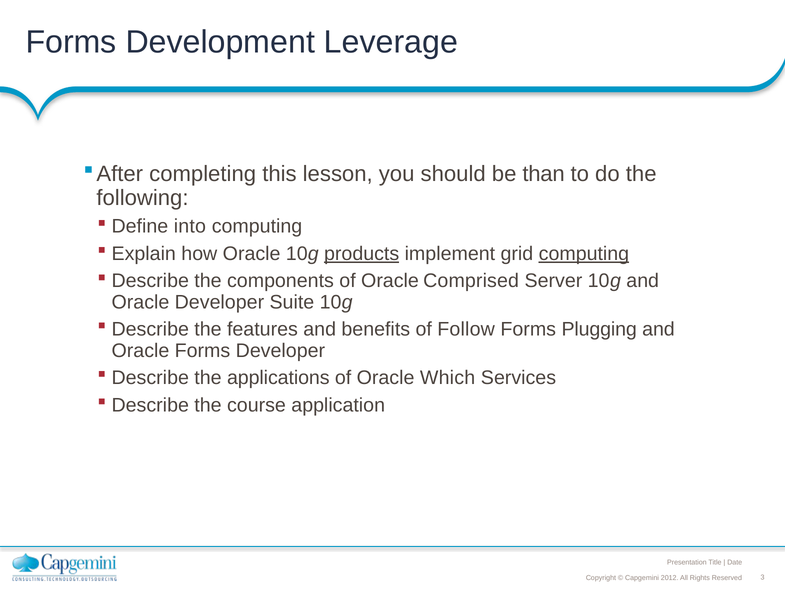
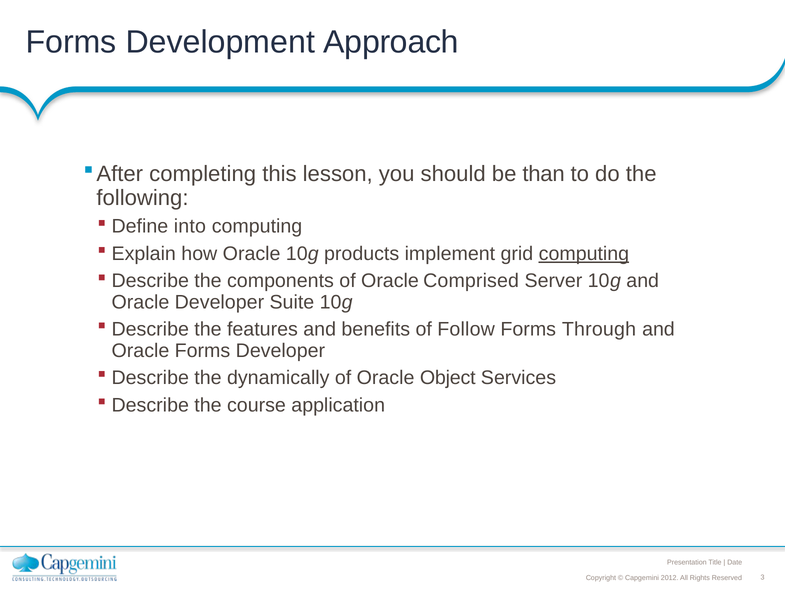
Leverage: Leverage -> Approach (391, 42)
products underline: present -> none (362, 254)
Plugging: Plugging -> Through (599, 329)
applications: applications -> dynamically (278, 378)
Which: Which -> Object (448, 378)
